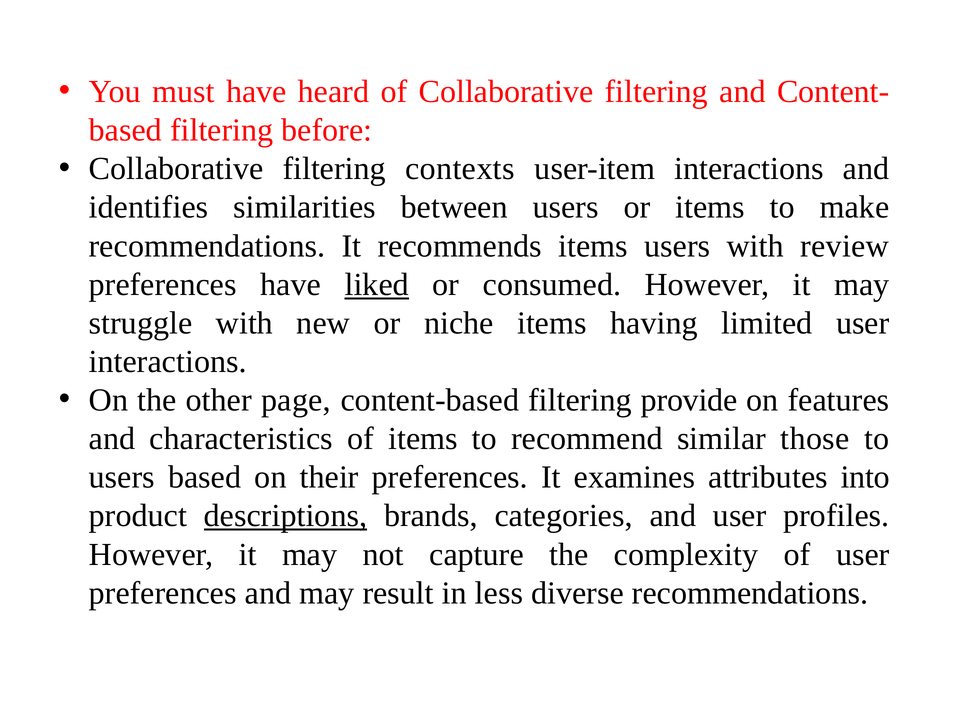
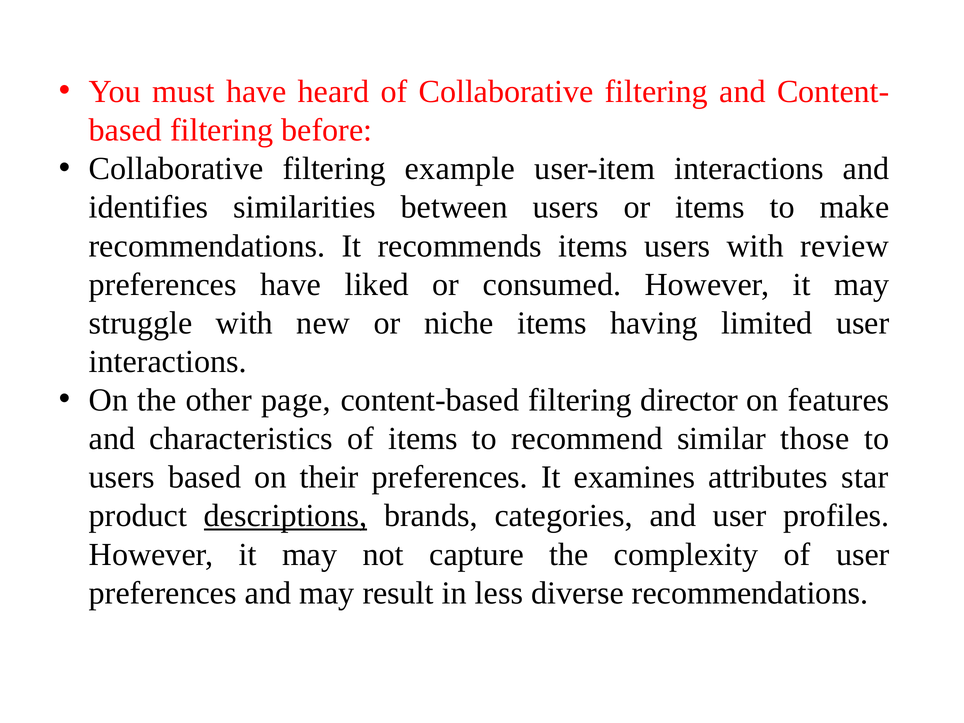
contexts: contexts -> example (460, 169)
liked underline: present -> none (377, 284)
provide: provide -> director (689, 400)
into: into -> star (865, 477)
